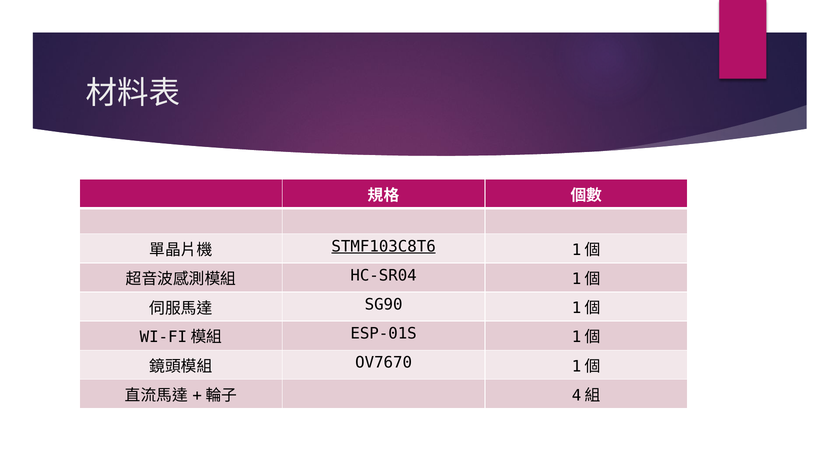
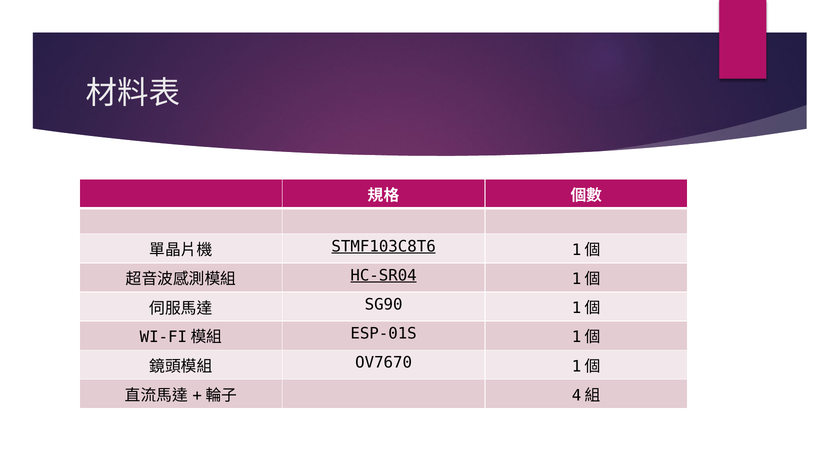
HC-SR04 underline: none -> present (384, 276)
